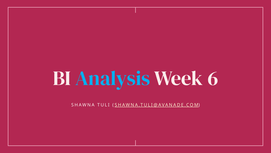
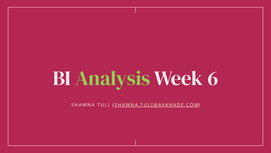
Analysis colour: light blue -> light green (113, 78)
